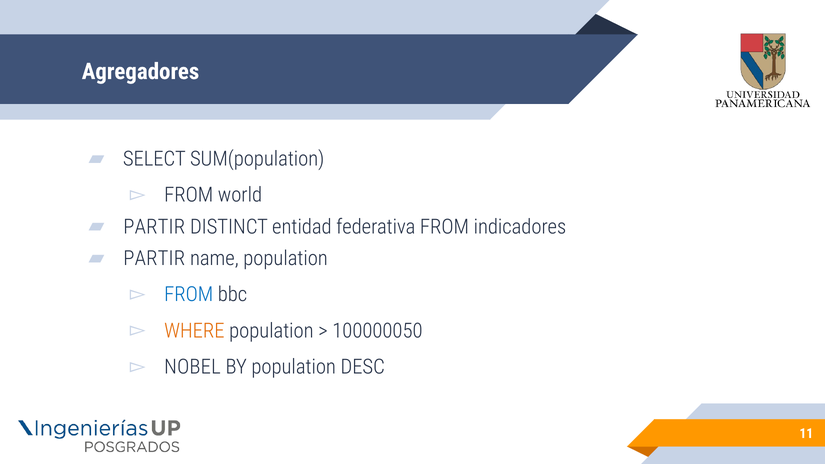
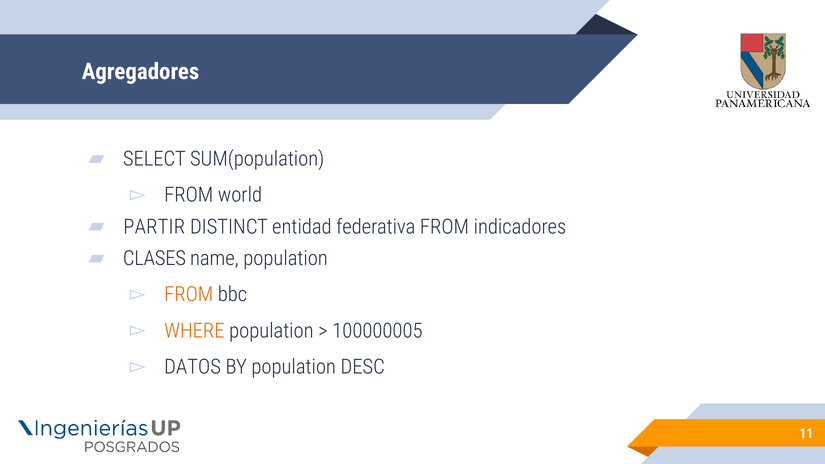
PARTIR: PARTIR -> CLASES (154, 258)
FROM colour: blue -> orange (189, 295)
100000050: 100000050 -> 100000005 (377, 331)
NOBEL: NOBEL -> DATOS (193, 367)
